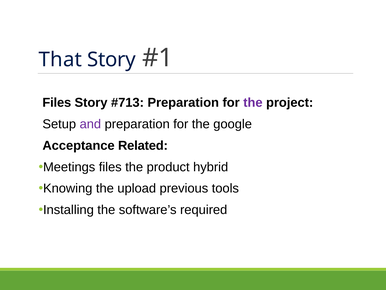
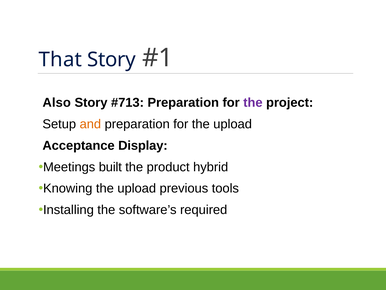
Files: Files -> Also (57, 103)
and colour: purple -> orange (90, 124)
for the google: google -> upload (233, 124)
Related: Related -> Display (143, 145)
Meetings files: files -> built (110, 167)
